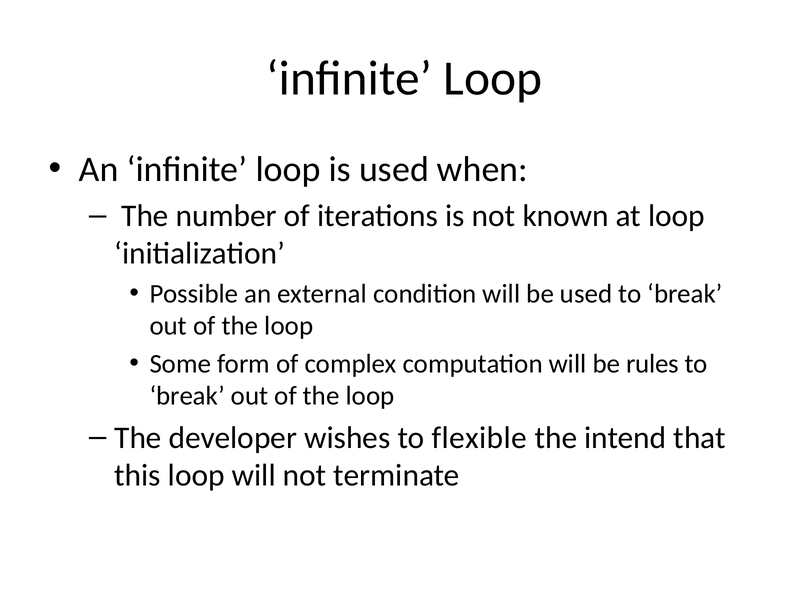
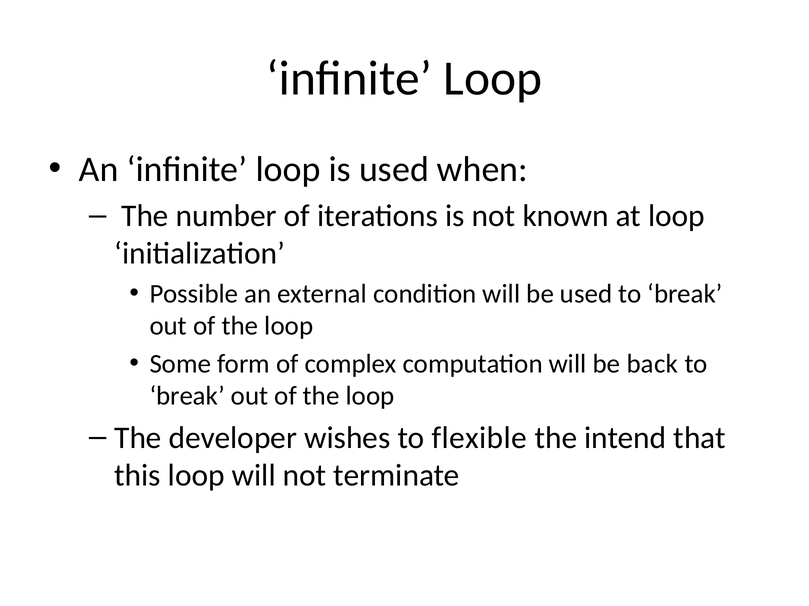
rules: rules -> back (652, 364)
